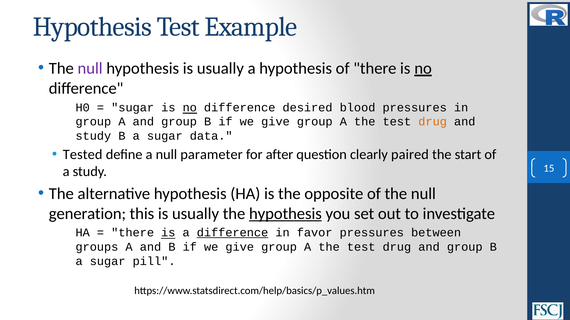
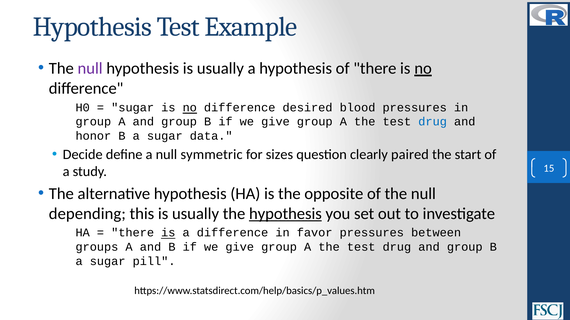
drug colour: orange -> blue (433, 122)
study: study -> honor (93, 136)
Tested: Tested -> Decide (83, 155)
parameter: parameter -> symmetric (212, 155)
after: after -> sizes (279, 155)
generation: generation -> depending (87, 214)
difference underline: present -> none (233, 233)
